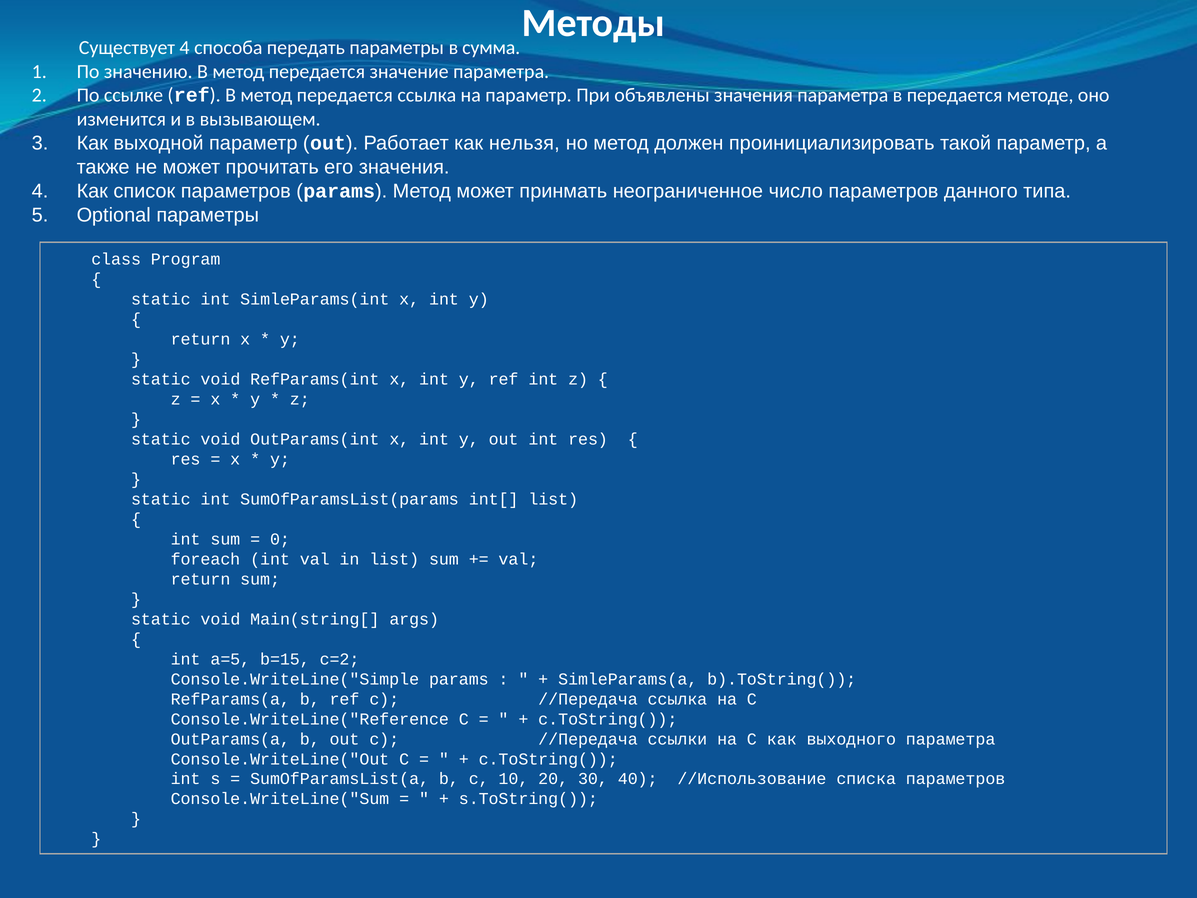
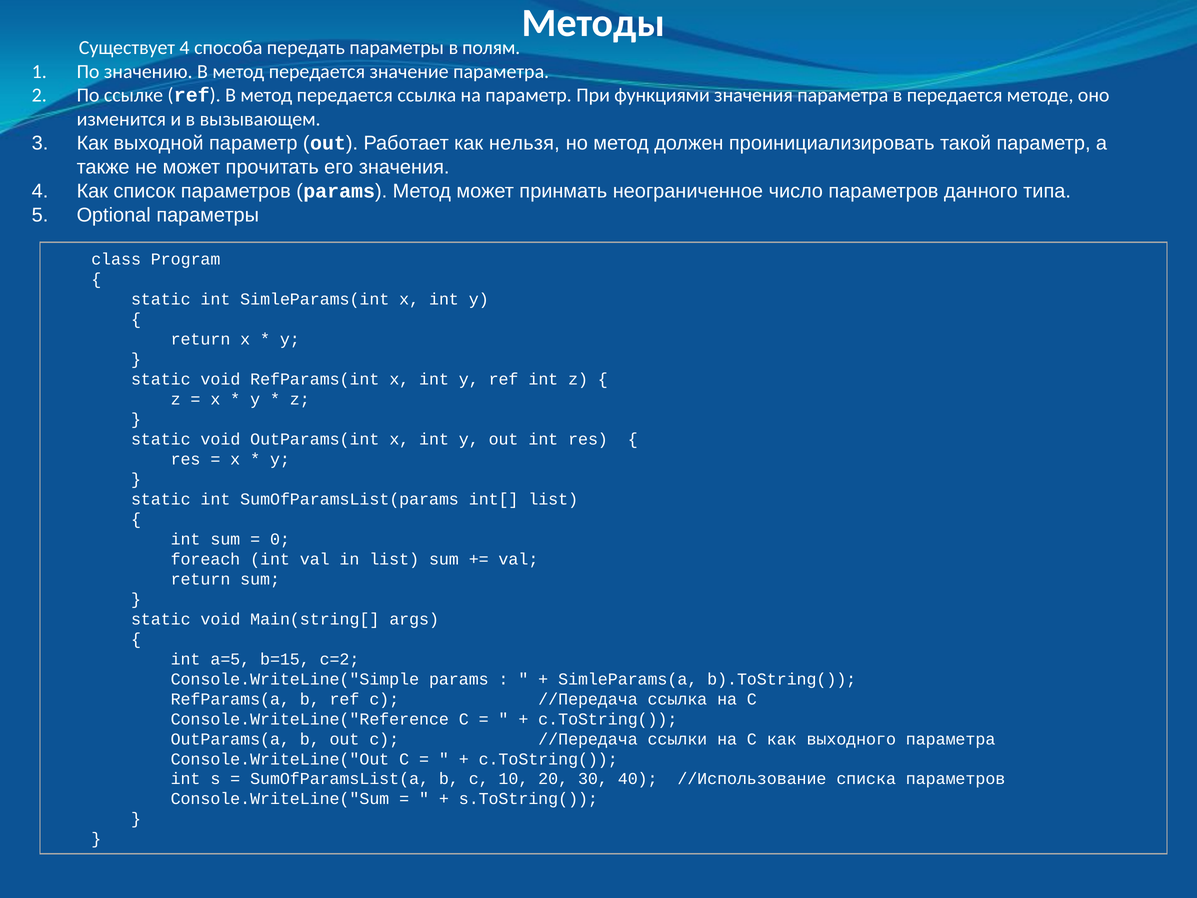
сумма: сумма -> полям (491, 47)
объявлены: объявлены -> функциями (662, 95)
